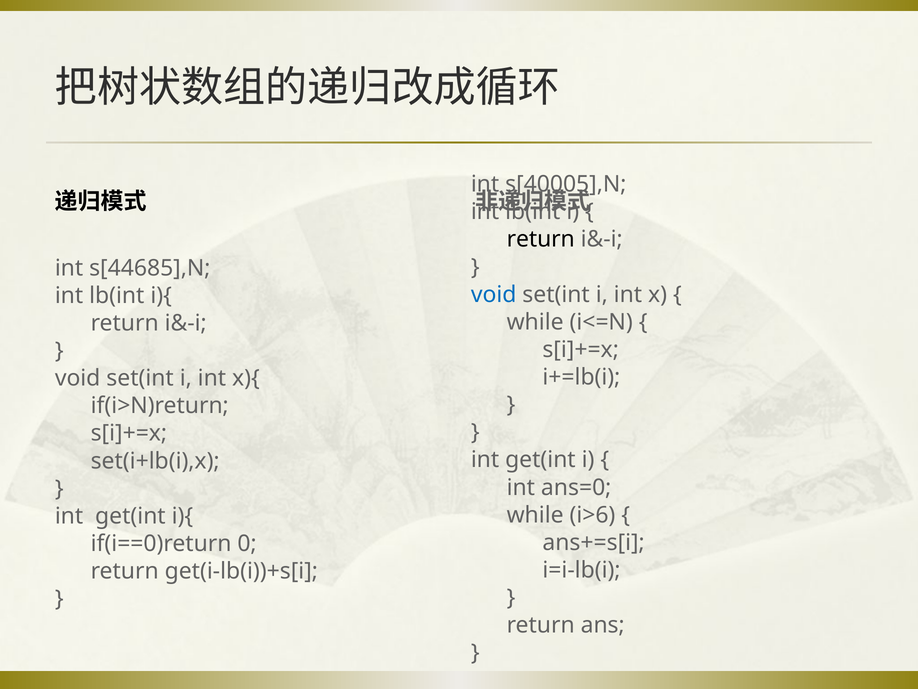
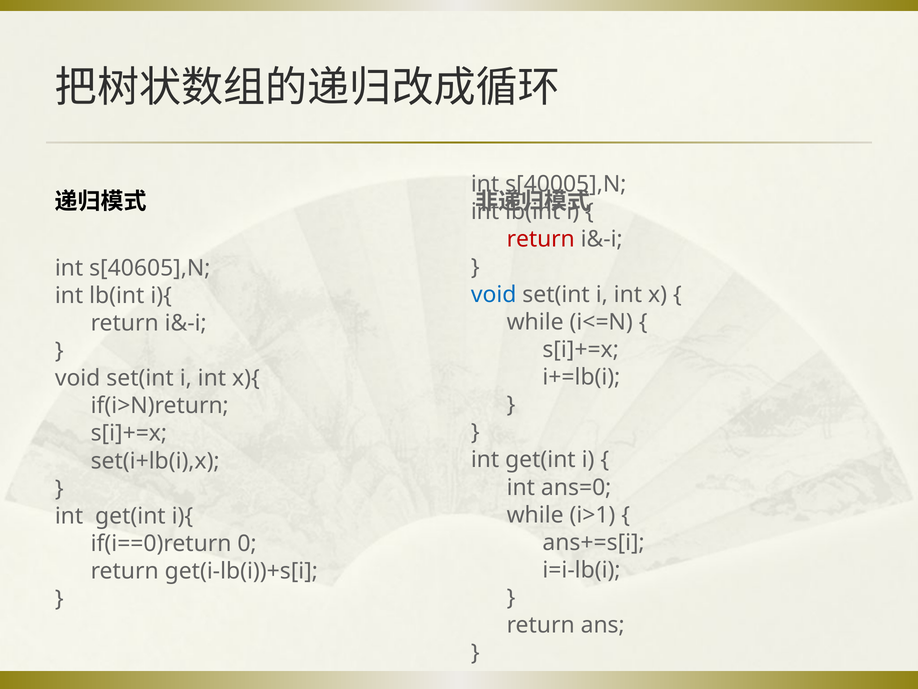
return colour: black -> red (541, 239)
s[44685],N: s[44685],N -> s[40605],N (150, 268)
i>6: i>6 -> i>1 (592, 515)
